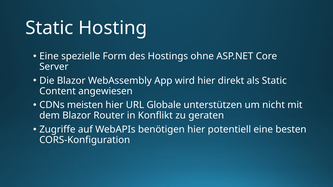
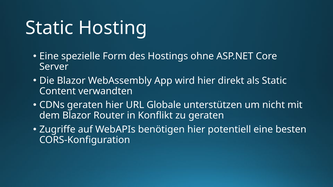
angewiesen: angewiesen -> verwandten (105, 91)
CDNs meisten: meisten -> geraten (85, 105)
